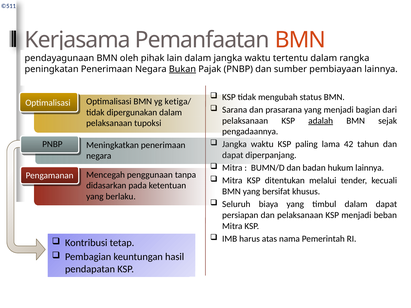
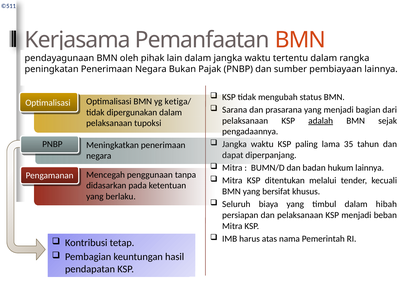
Bukan underline: present -> none (182, 69)
42: 42 -> 35 (349, 144)
dalam dapat: dapat -> hibah (386, 204)
